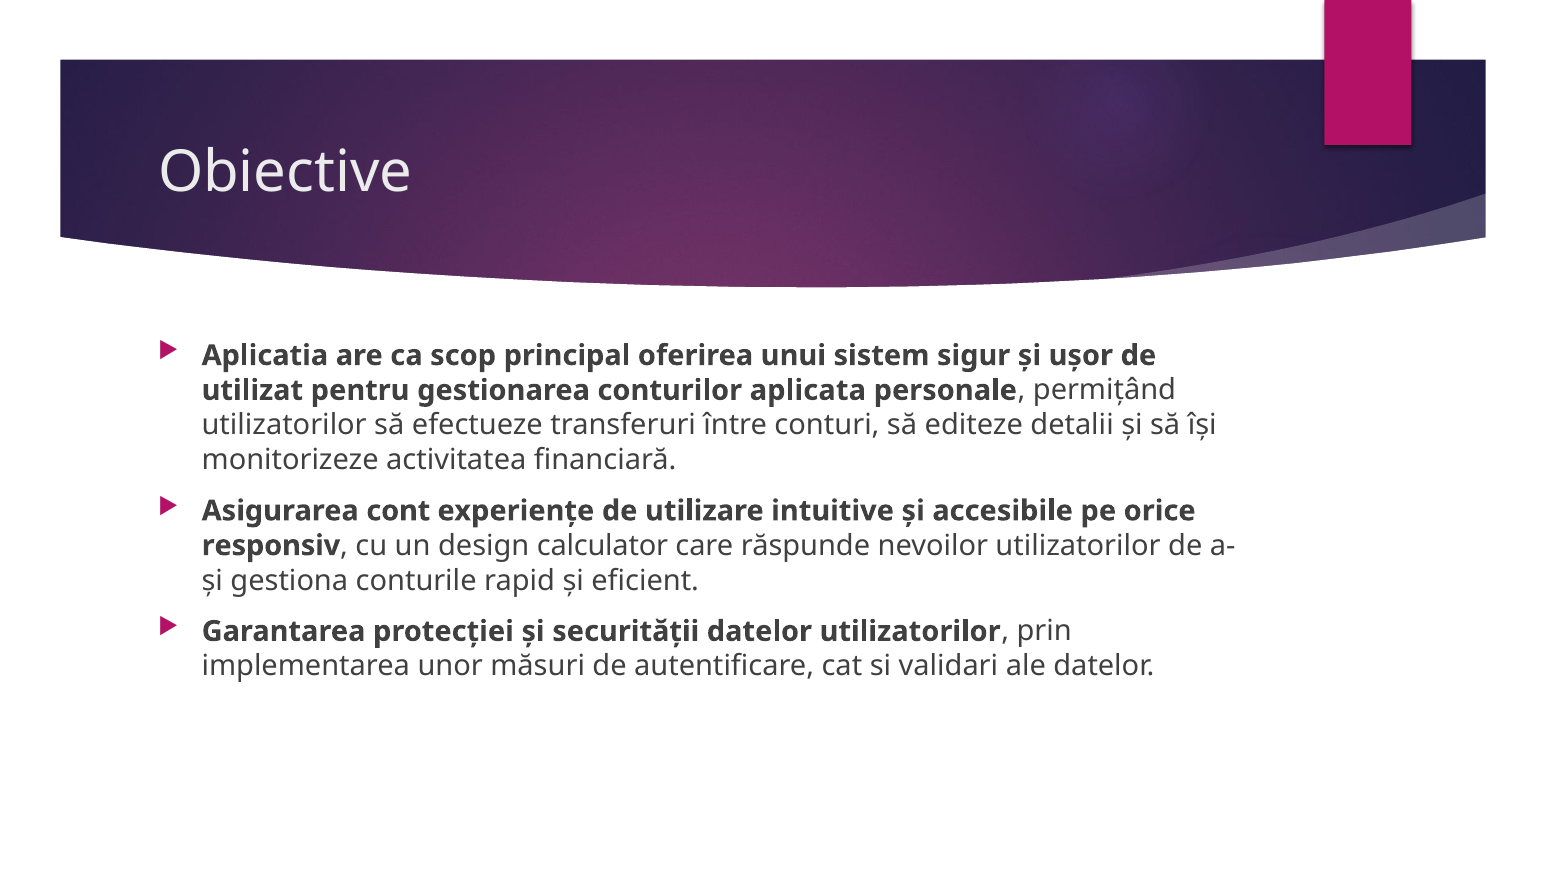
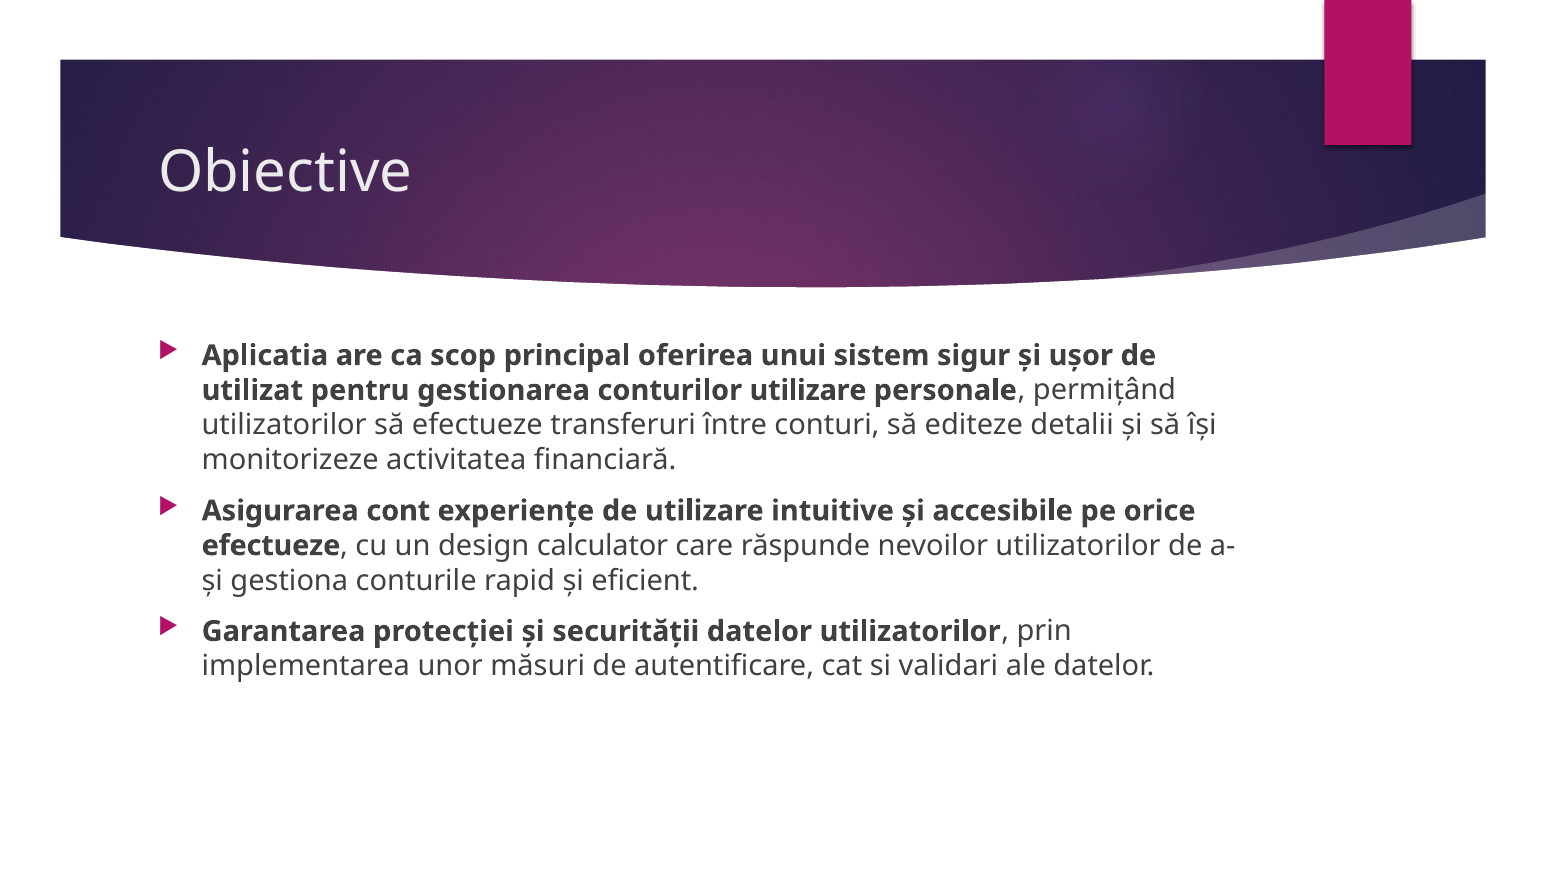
conturilor aplicata: aplicata -> utilizare (808, 390)
responsiv: responsiv -> efectueze (271, 546)
